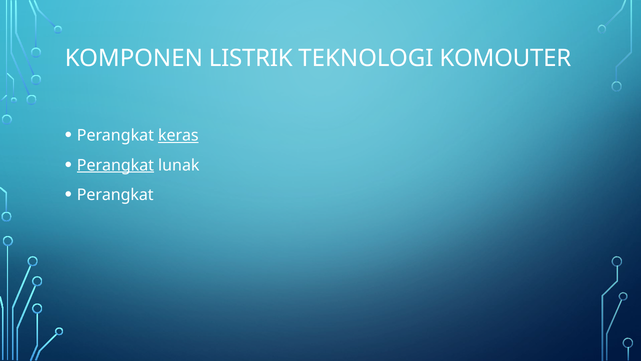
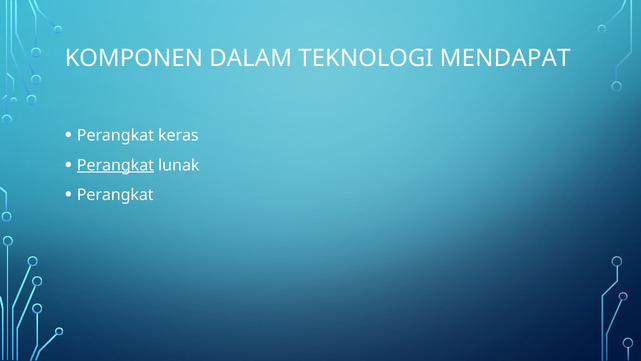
LISTRIK: LISTRIK -> DALAM (251, 58)
KOMOUTER: KOMOUTER -> MENDAPAT (505, 58)
keras underline: present -> none (178, 135)
